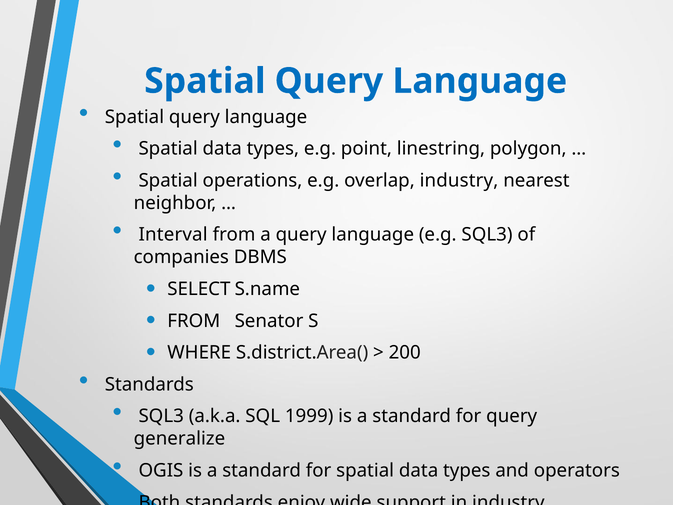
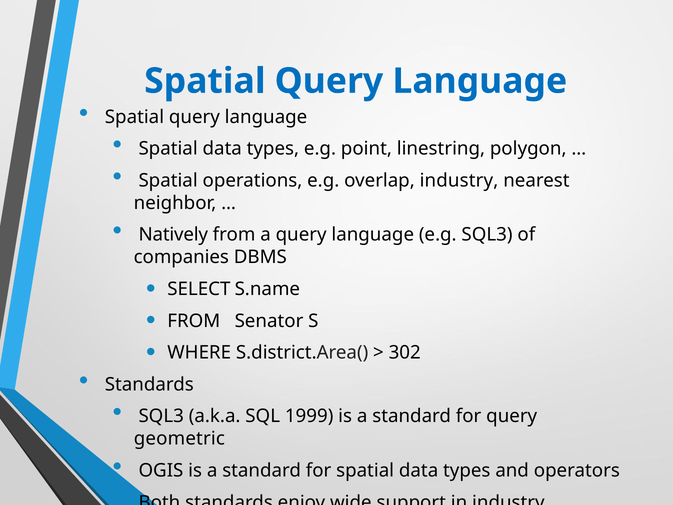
Interval: Interval -> Natively (173, 235)
200: 200 -> 302 (405, 352)
generalize: generalize -> geometric (179, 439)
